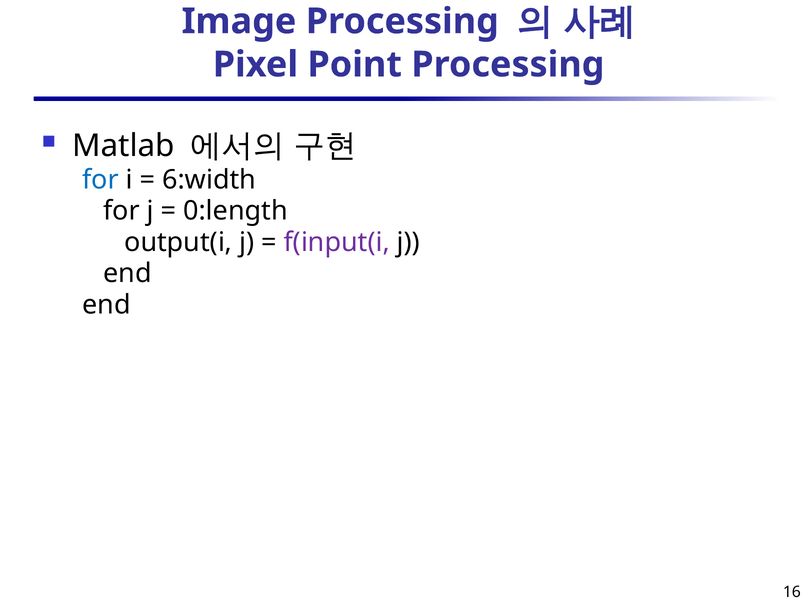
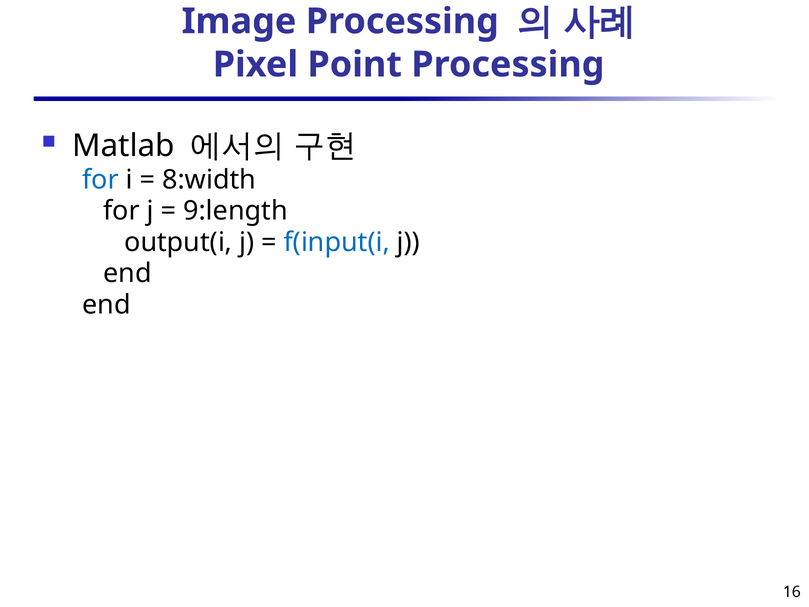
6:width: 6:width -> 8:width (209, 180)
0:length: 0:length -> 9:length (235, 211)
f(input(i colour: purple -> blue (337, 242)
